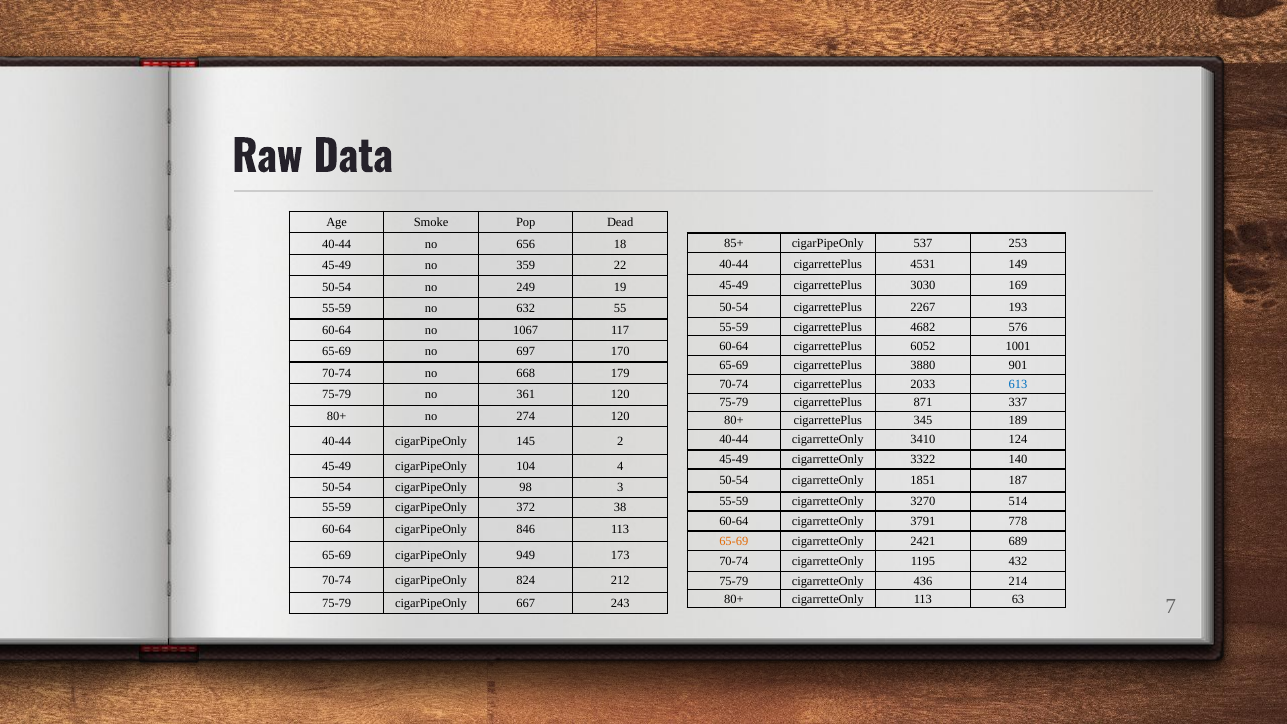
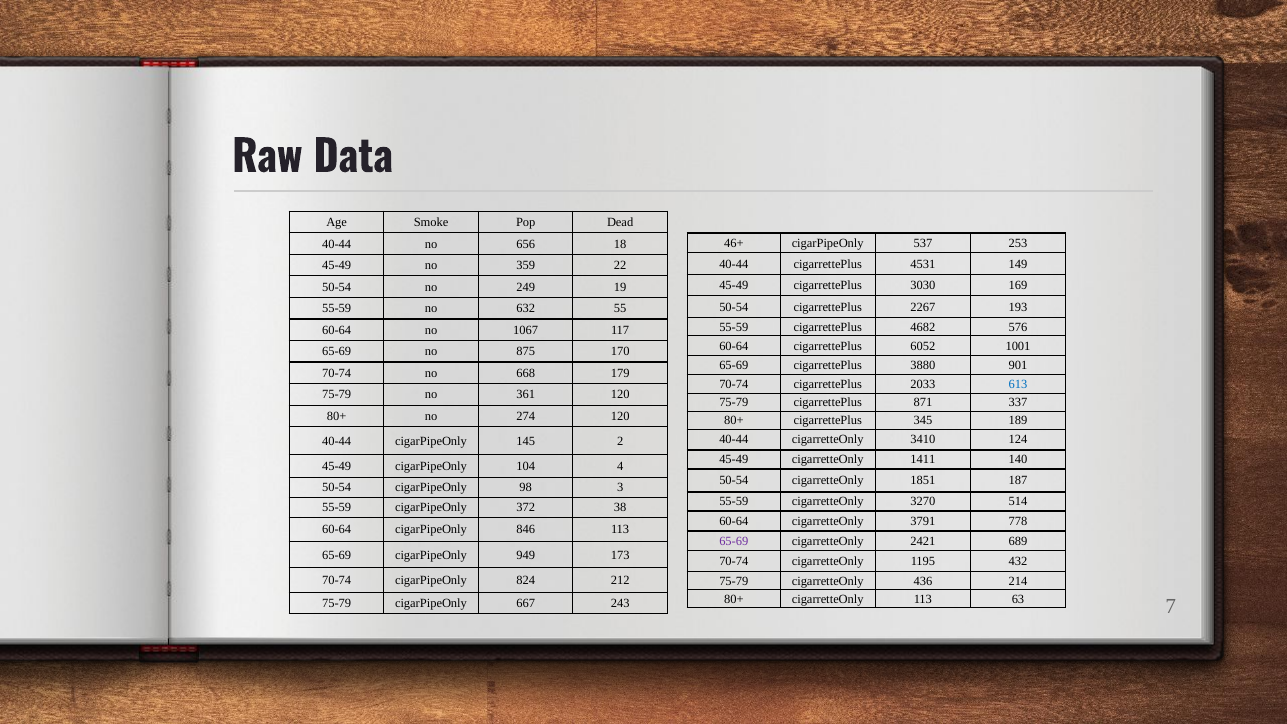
85+: 85+ -> 46+ (734, 243)
697: 697 -> 875 (526, 352)
3322: 3322 -> 1411 (923, 460)
65-69 colour: orange -> purple (734, 541)
